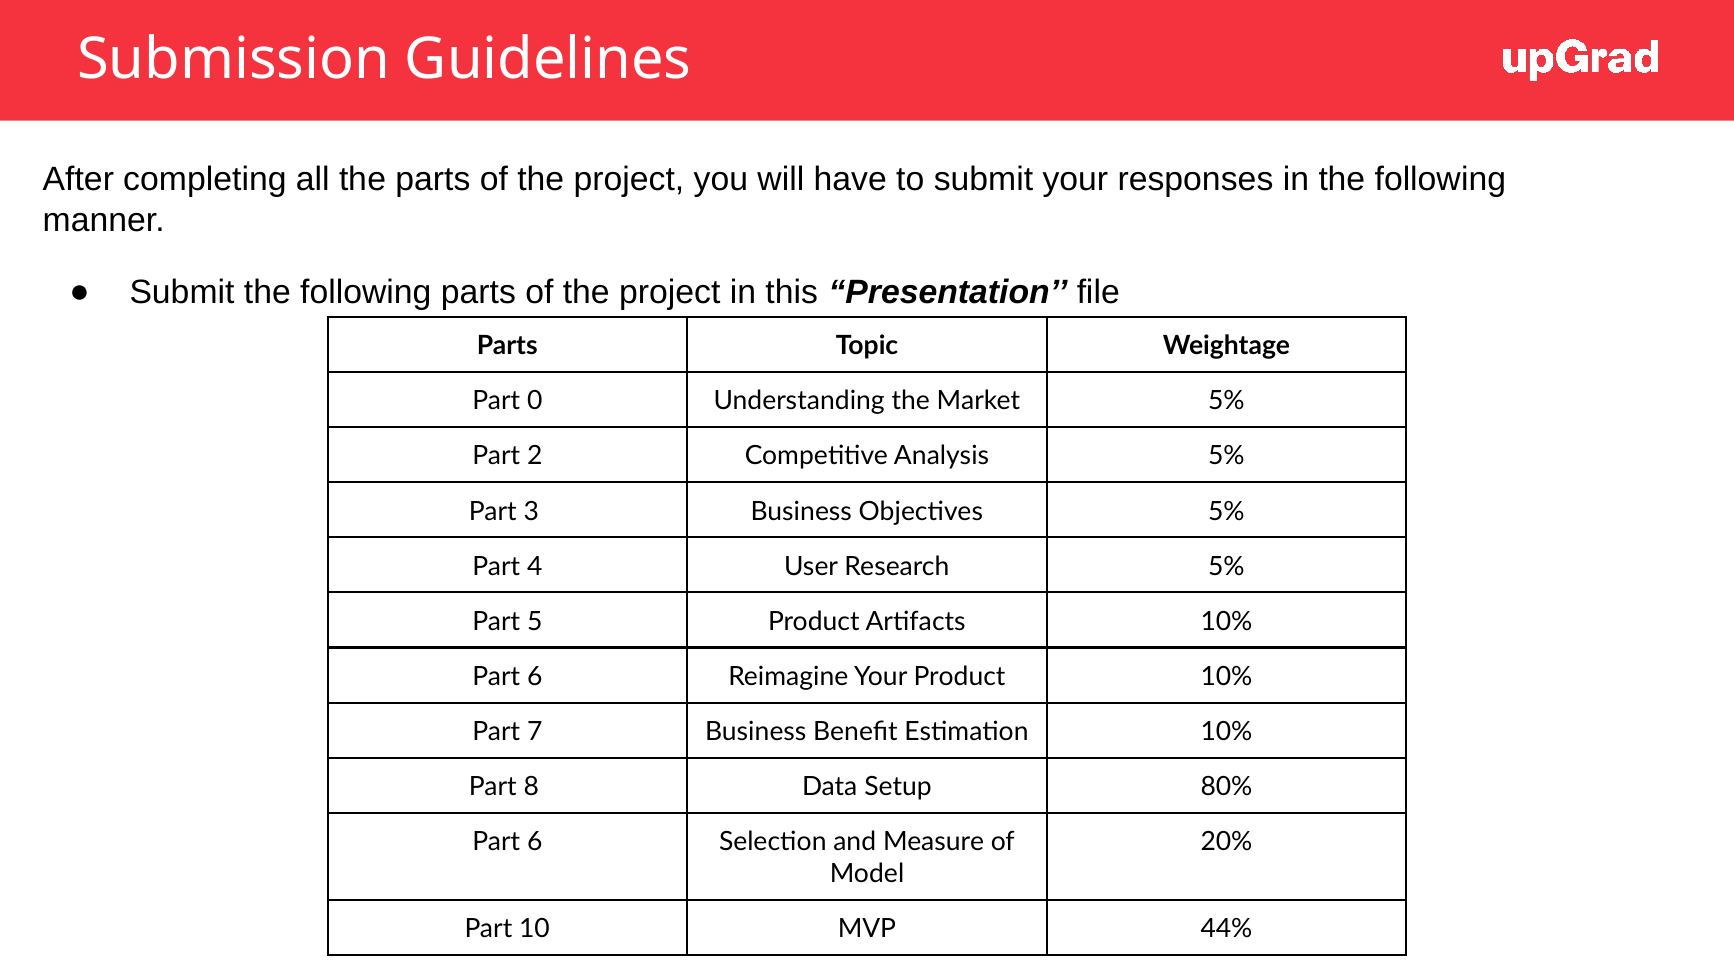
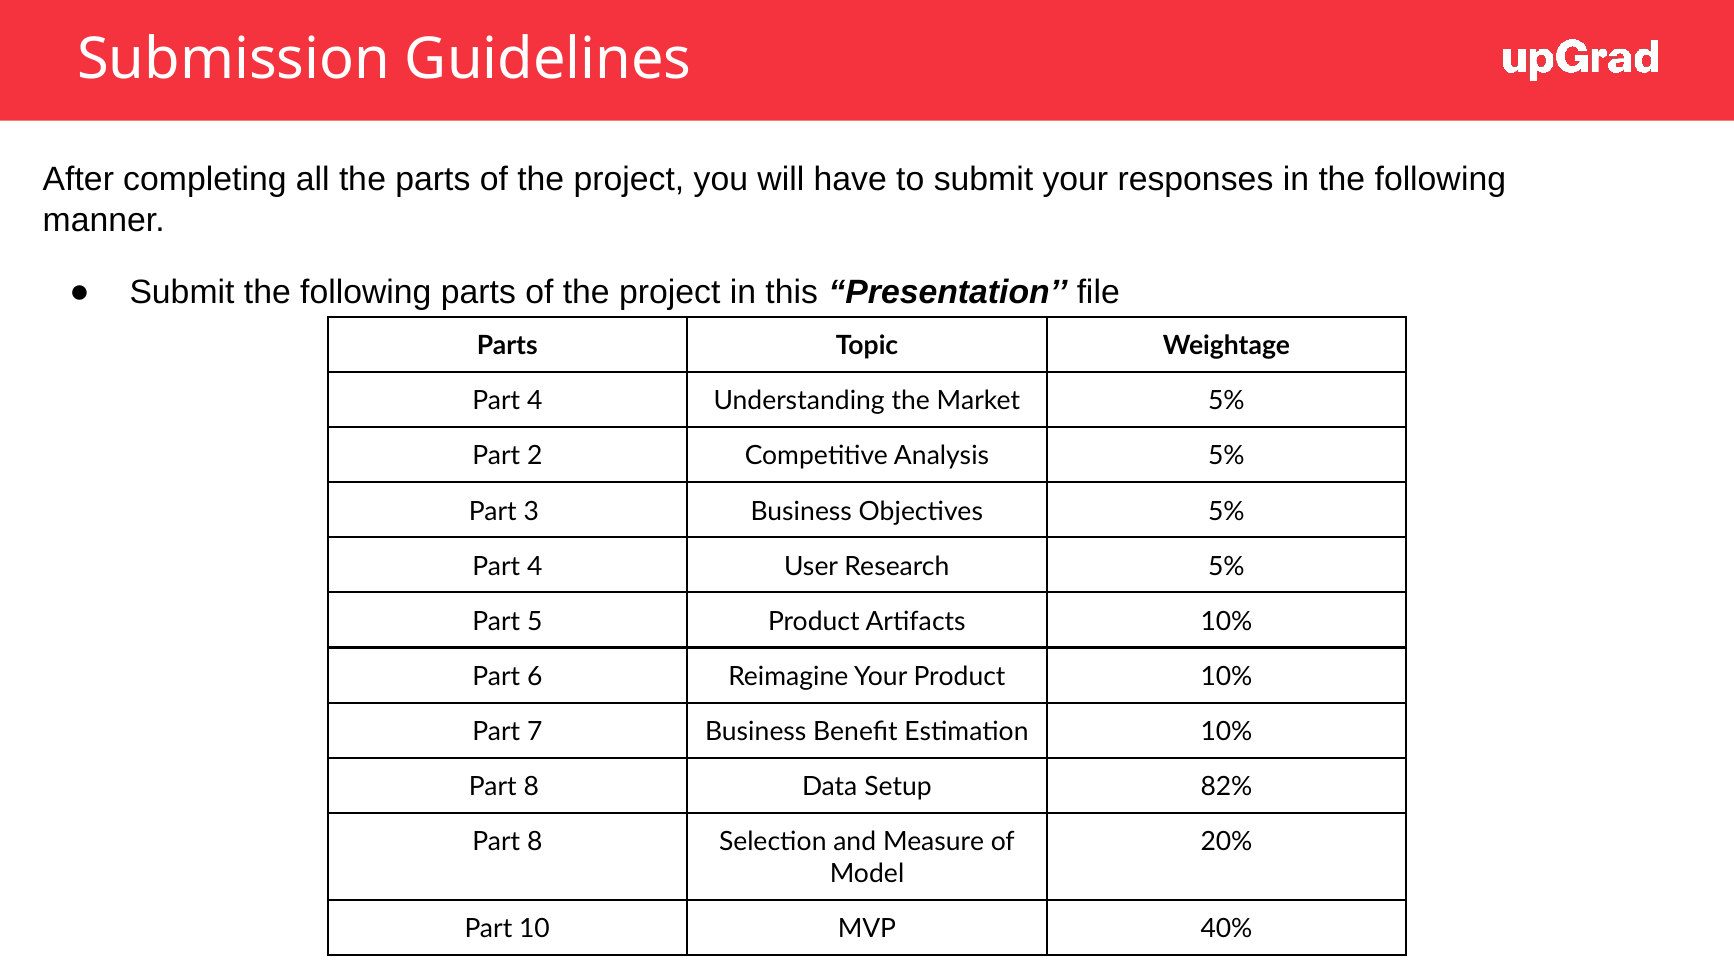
0: 0 -> 4 (535, 401)
80%: 80% -> 82% (1227, 787)
6: 6 -> 8 (535, 842)
44%: 44% -> 40% (1227, 929)
